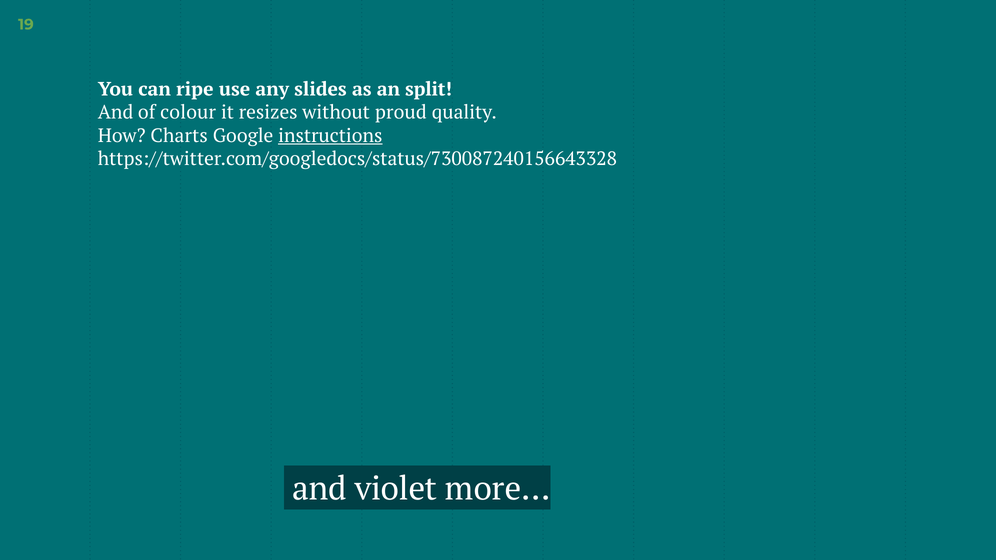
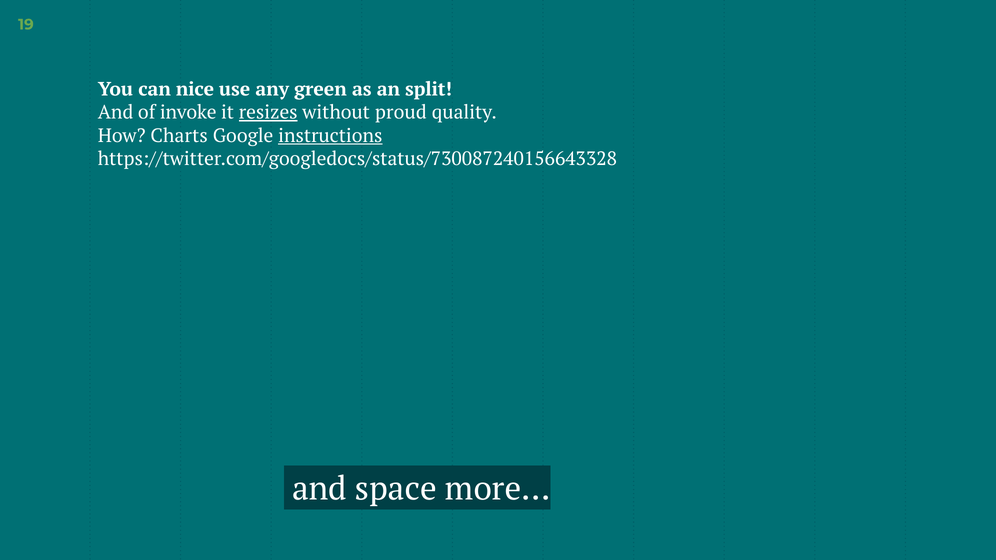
ripe: ripe -> nice (195, 89)
slides: slides -> green (320, 89)
colour: colour -> invoke (188, 113)
resizes underline: none -> present (268, 113)
violet: violet -> space (396, 489)
